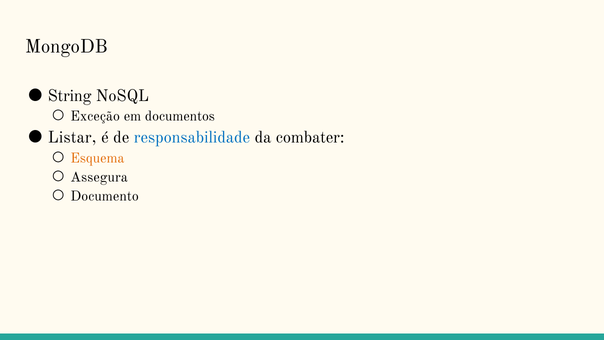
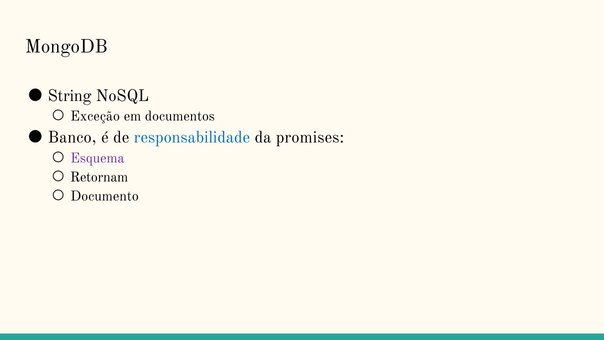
Listar: Listar -> Banco (72, 137)
combater: combater -> promises (310, 137)
Esquema colour: orange -> purple (97, 158)
Assegura: Assegura -> Retornam (99, 177)
